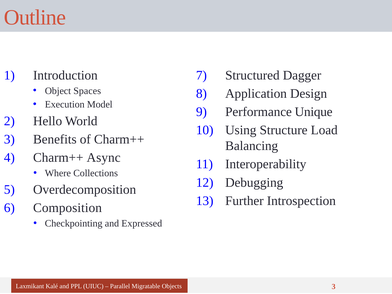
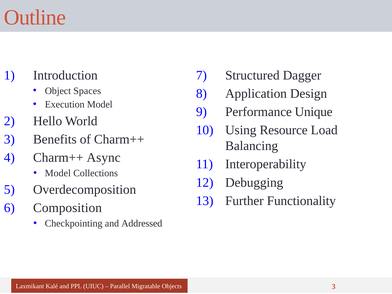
Structure: Structure -> Resource (284, 130)
Where: Where -> Model (58, 173)
Introspection: Introspection -> Functionality (301, 201)
Expressed: Expressed -> Addressed (142, 223)
